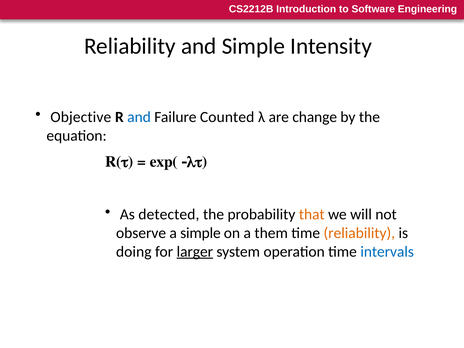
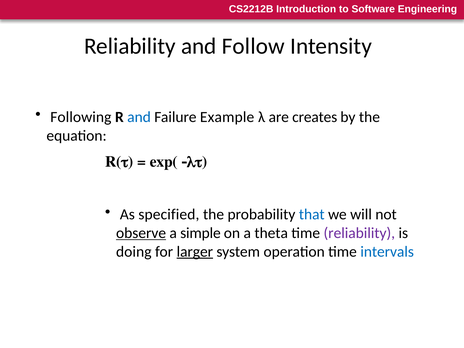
and Simple: Simple -> Follow (253, 46)
Objective: Objective -> Following (81, 117)
Counted: Counted -> Example (227, 117)
change: change -> creates (315, 117)
detected: detected -> specified (169, 214)
that colour: orange -> blue (312, 214)
observe underline: none -> present (141, 233)
them: them -> theta (271, 233)
reliability colour: orange -> purple (359, 233)
